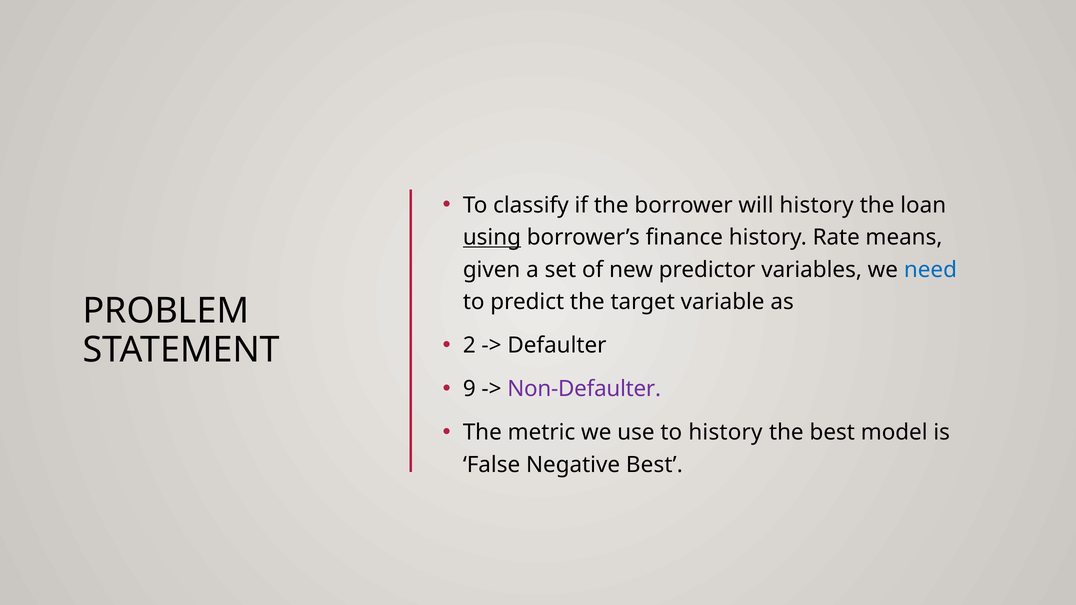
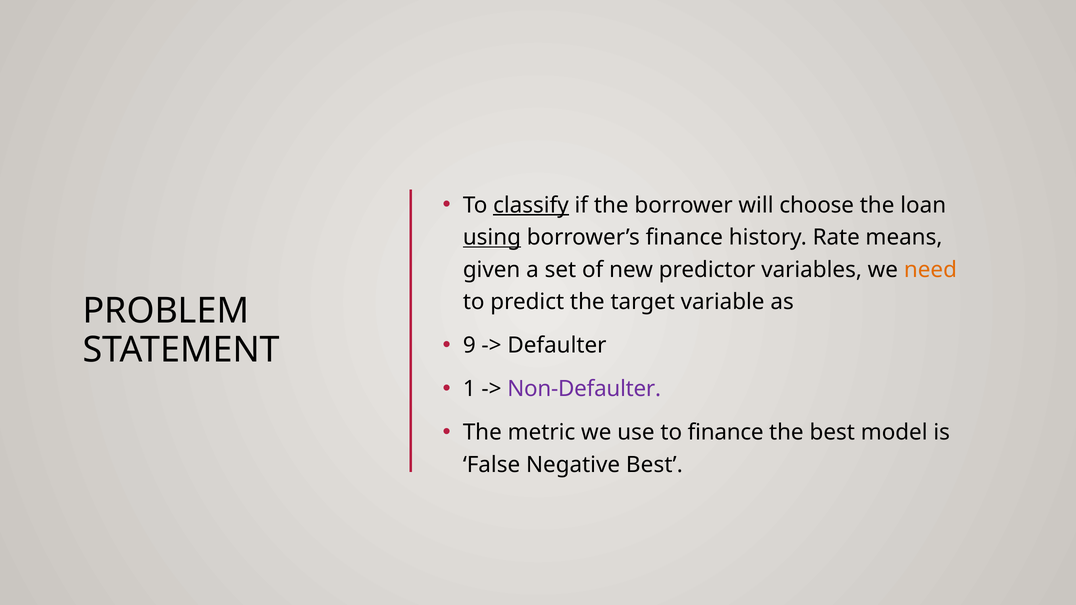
classify underline: none -> present (531, 205)
will history: history -> choose (817, 205)
need colour: blue -> orange (930, 270)
2: 2 -> 9 (469, 346)
9: 9 -> 1 (469, 389)
to history: history -> finance (726, 433)
